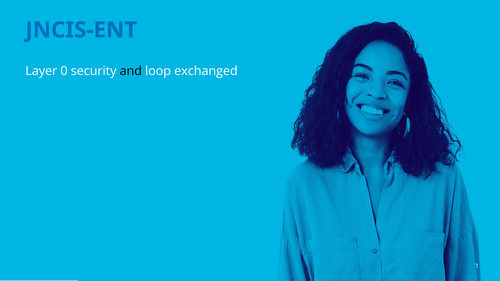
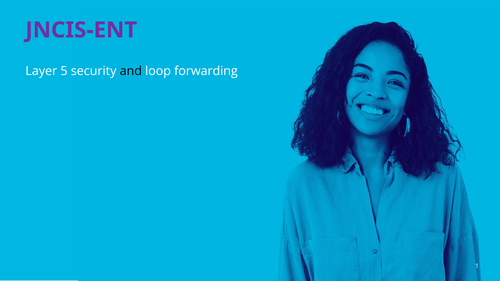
JNCIS-ENT colour: blue -> purple (81, 30)
0: 0 -> 5 (64, 71)
exchanged: exchanged -> forwarding (206, 71)
